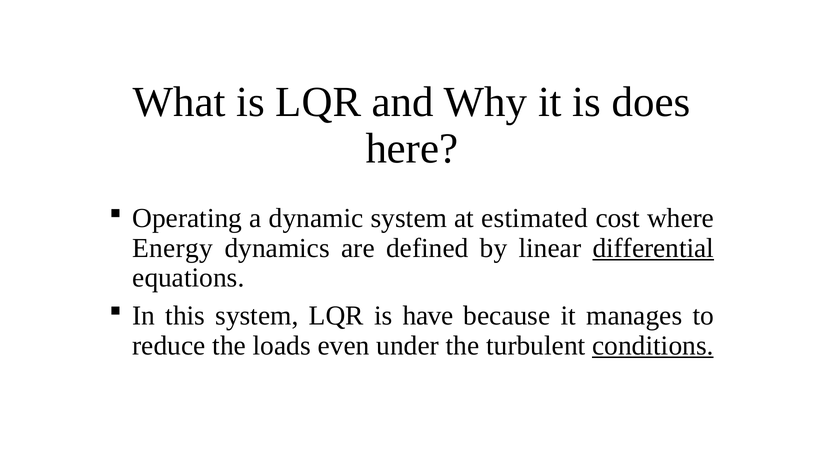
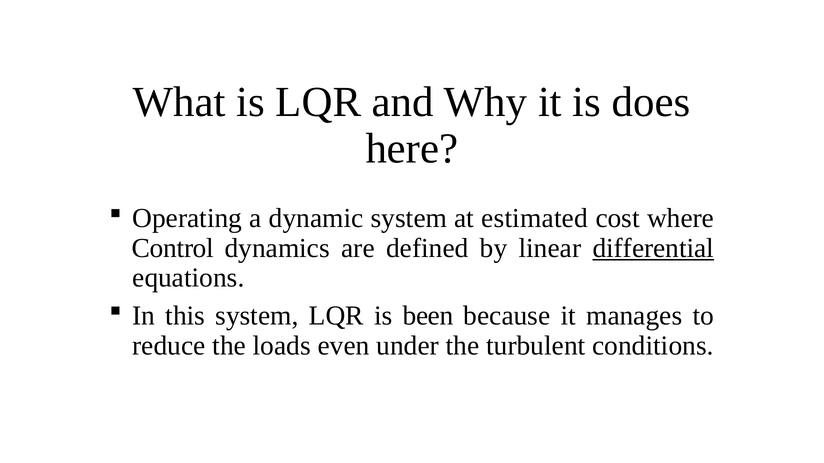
Energy: Energy -> Control (173, 248)
have: have -> been (428, 316)
conditions underline: present -> none (653, 346)
